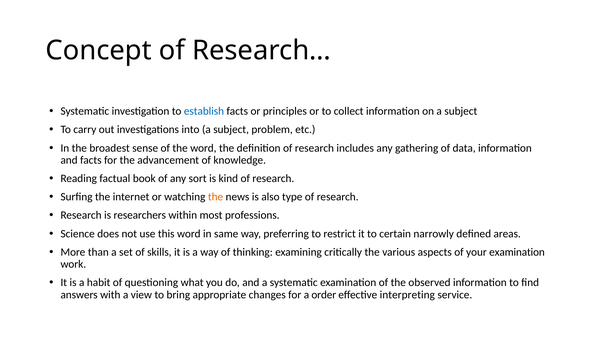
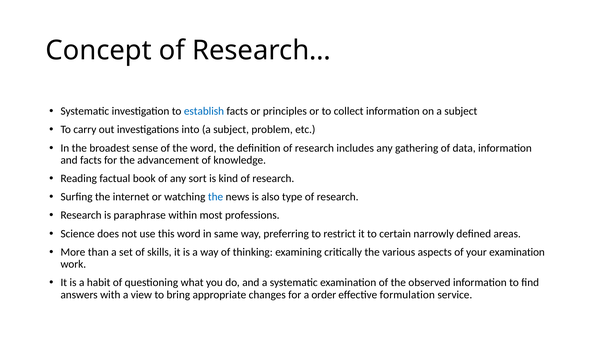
the colour: orange -> blue (216, 197)
researchers: researchers -> paraphrase (140, 215)
interpreting: interpreting -> formulation (407, 294)
